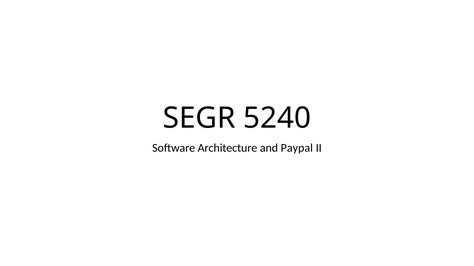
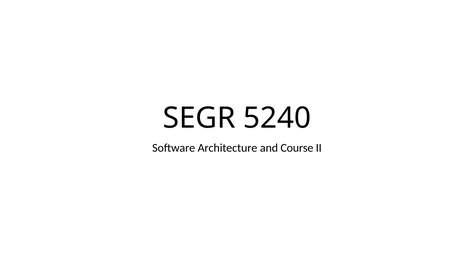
Paypal: Paypal -> Course (297, 148)
